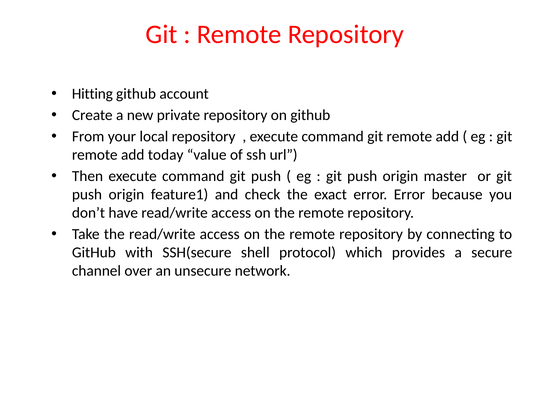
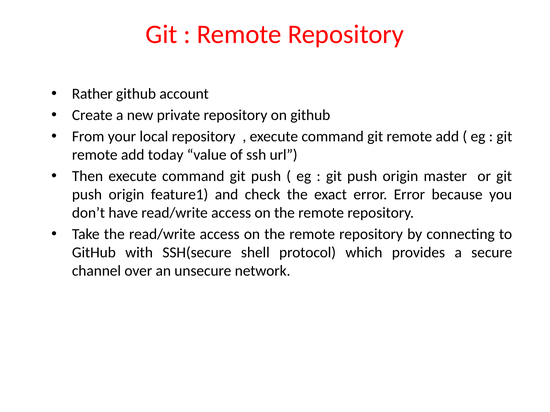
Hitting: Hitting -> Rather (92, 94)
